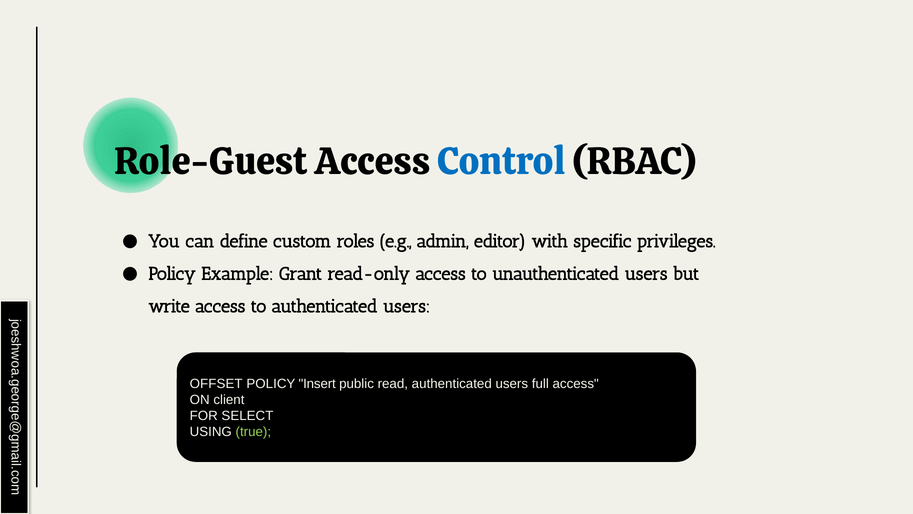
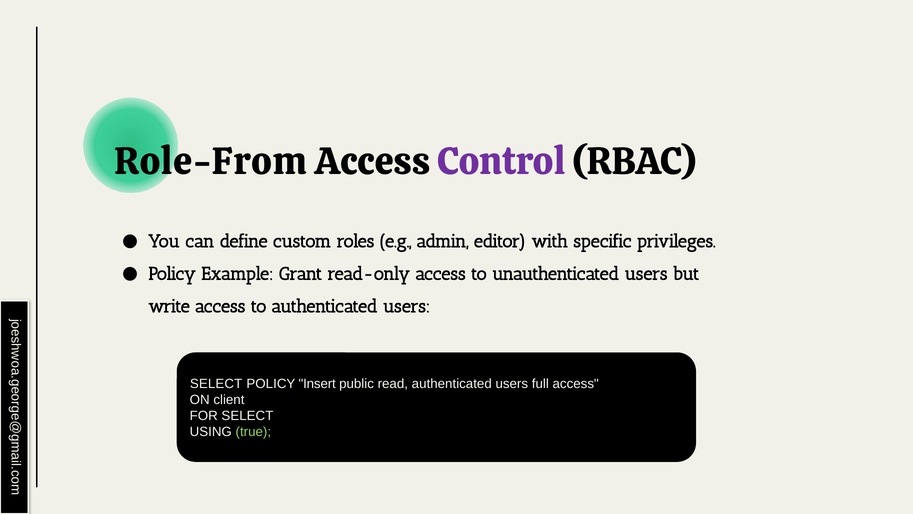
Role-Guest: Role-Guest -> Role-From (211, 162)
Control colour: blue -> purple (502, 162)
OFFSET: OFFSET -> SELECT (216, 384)
